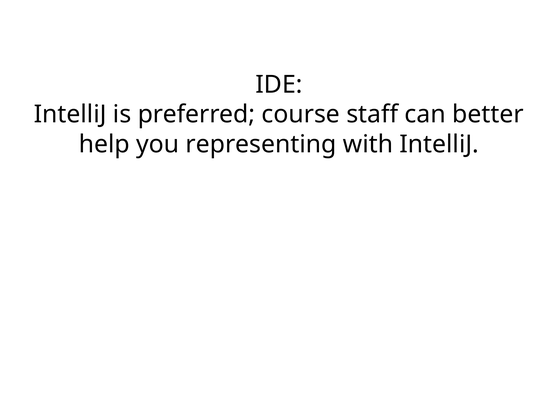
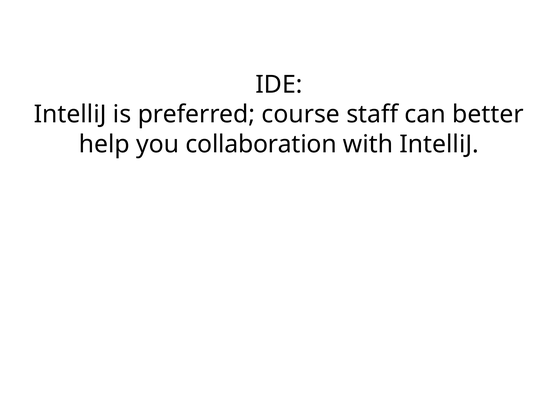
representing: representing -> collaboration (261, 144)
